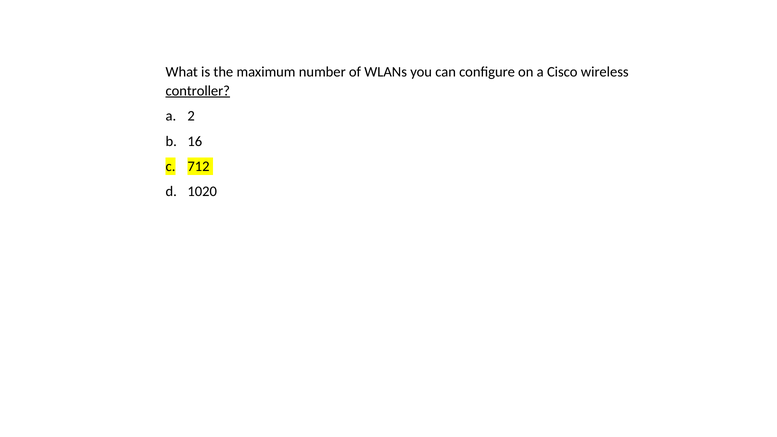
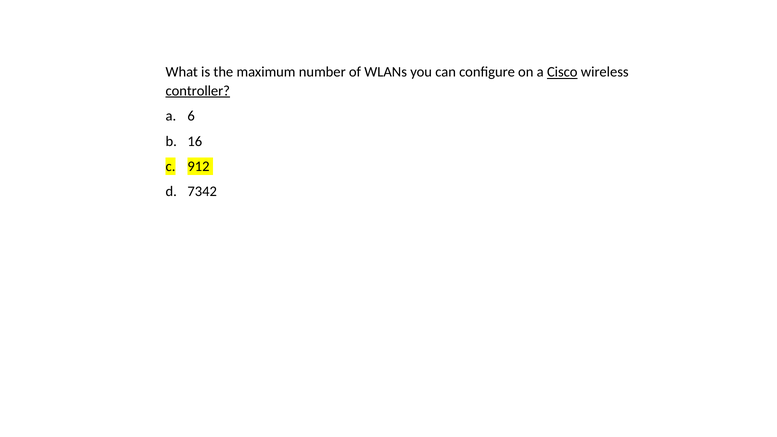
Cisco underline: none -> present (562, 72)
2: 2 -> 6 (191, 116)
712: 712 -> 912 (199, 166)
1020: 1020 -> 7342 (202, 192)
